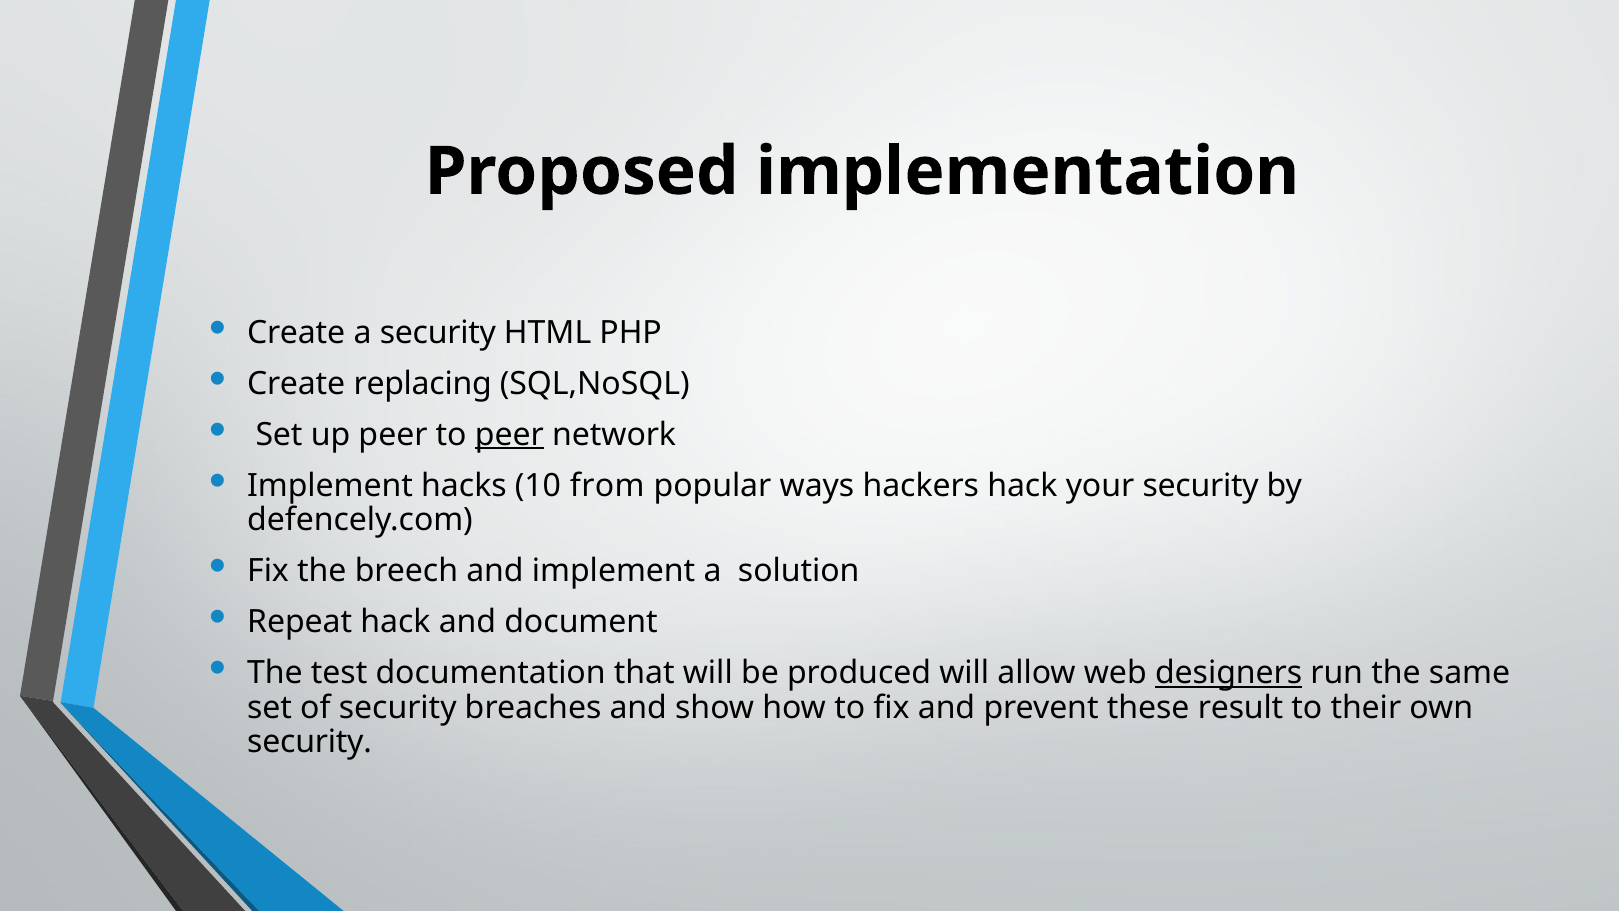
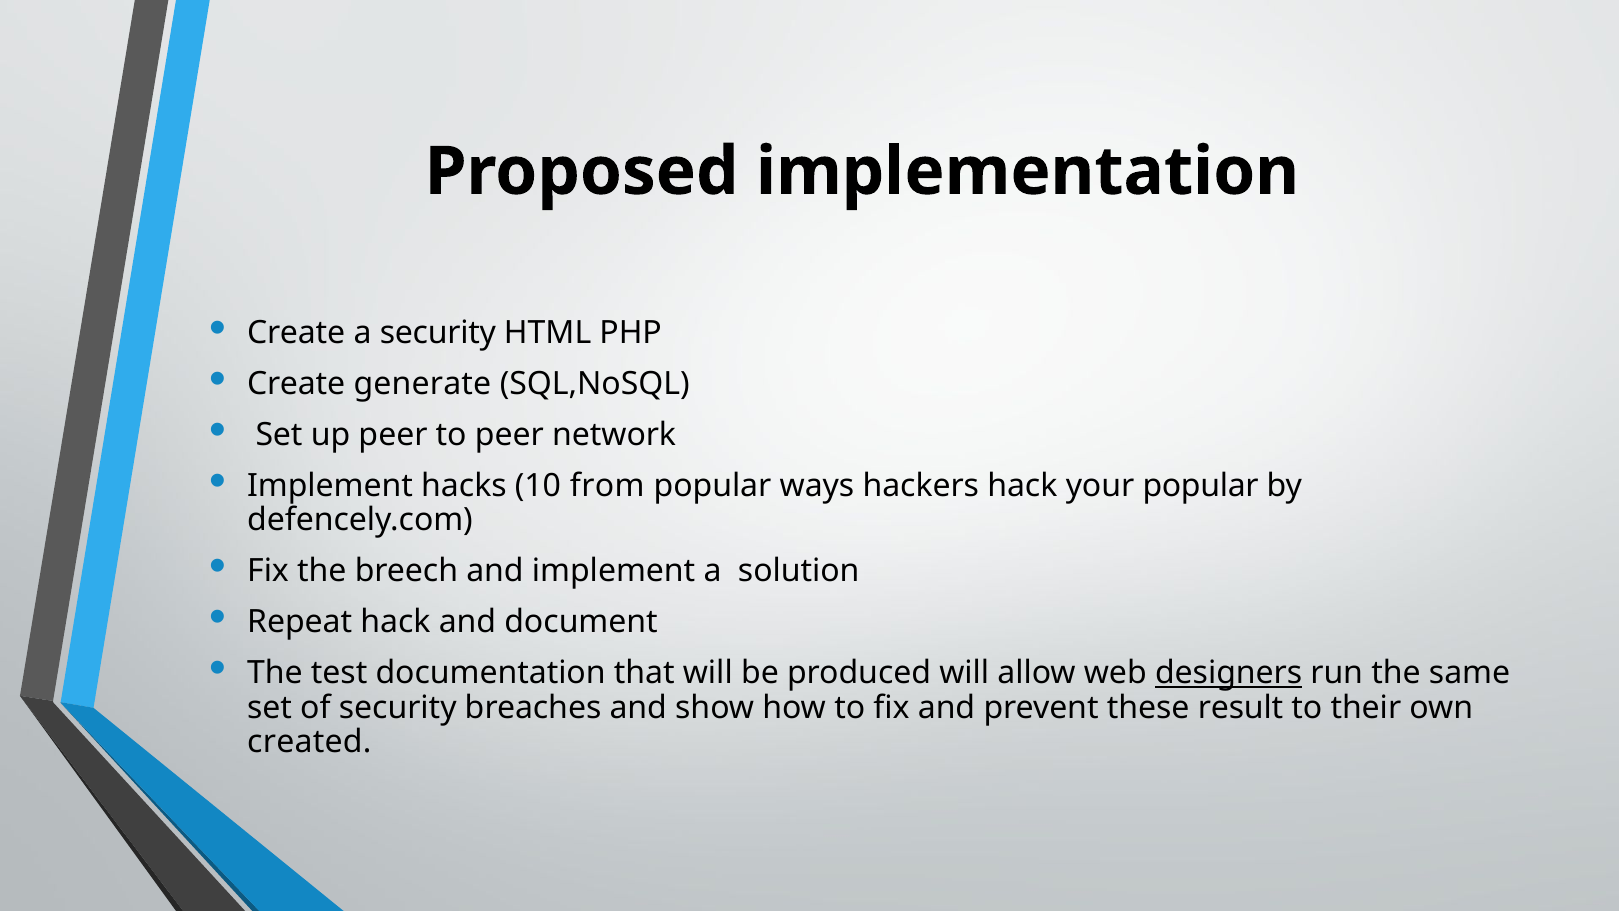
replacing: replacing -> generate (422, 383)
peer underline: present -> none (509, 434)
your security: security -> popular (1201, 485)
security: security -> created (309, 742)
